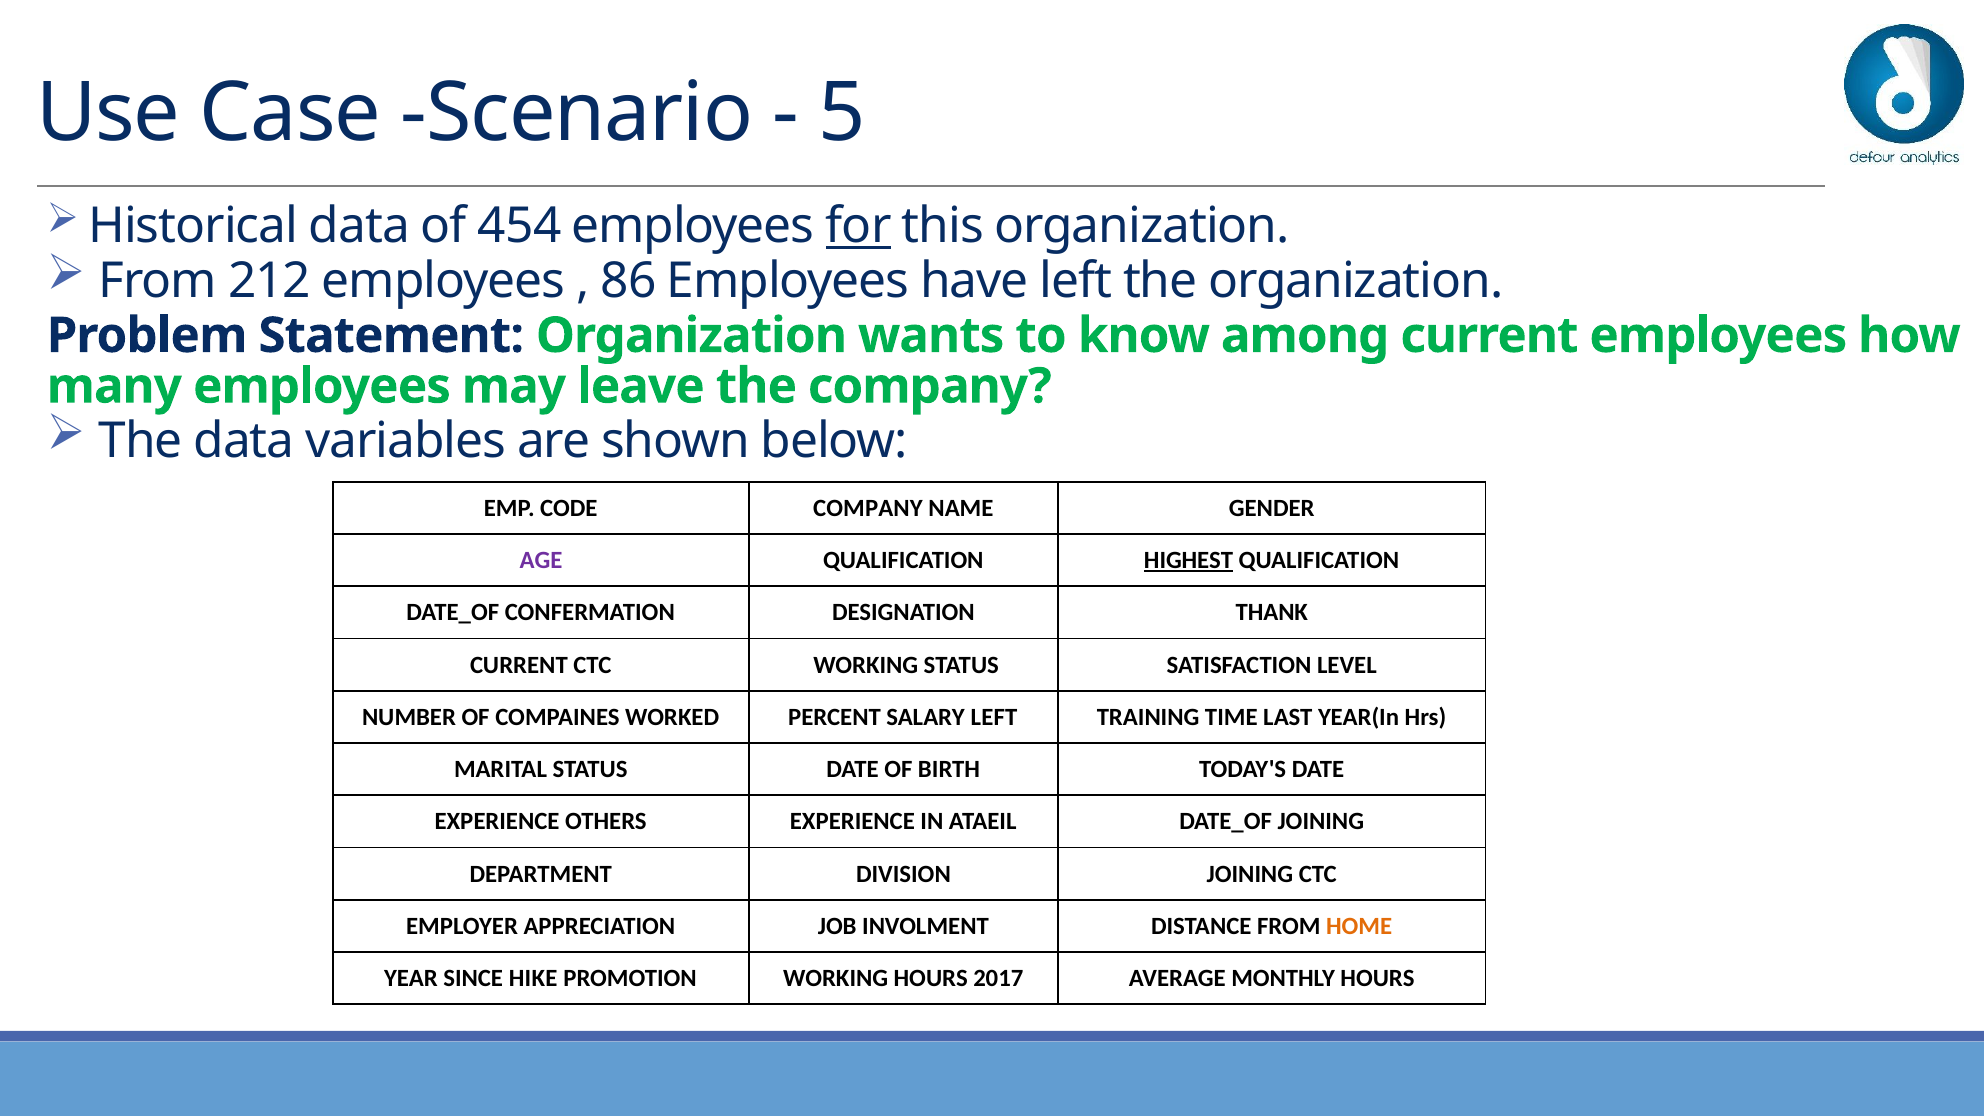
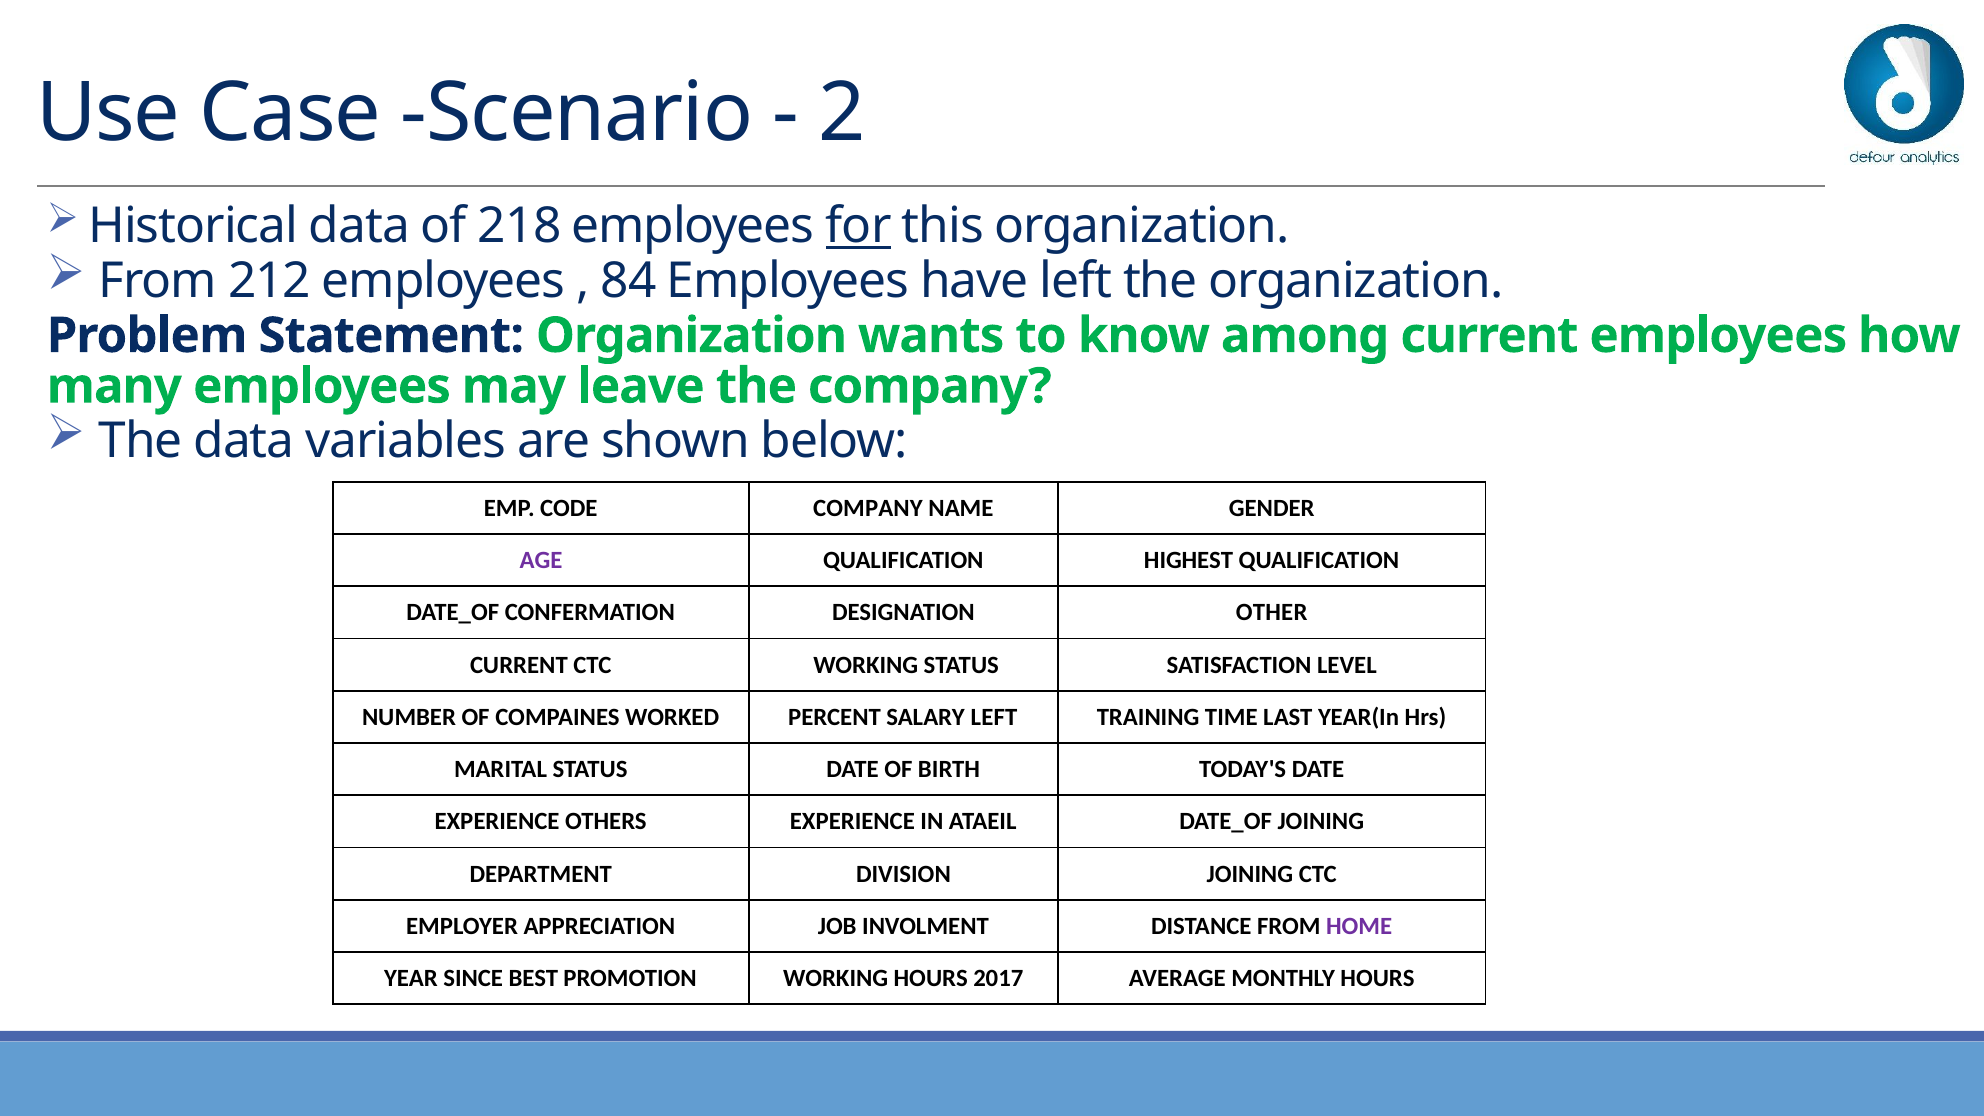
5: 5 -> 2 (842, 113)
454: 454 -> 218 (519, 226)
86: 86 -> 84 (628, 281)
HIGHEST underline: present -> none (1189, 560)
THANK: THANK -> OTHER (1272, 613)
HOME colour: orange -> purple (1359, 926)
HIKE: HIKE -> BEST (533, 978)
